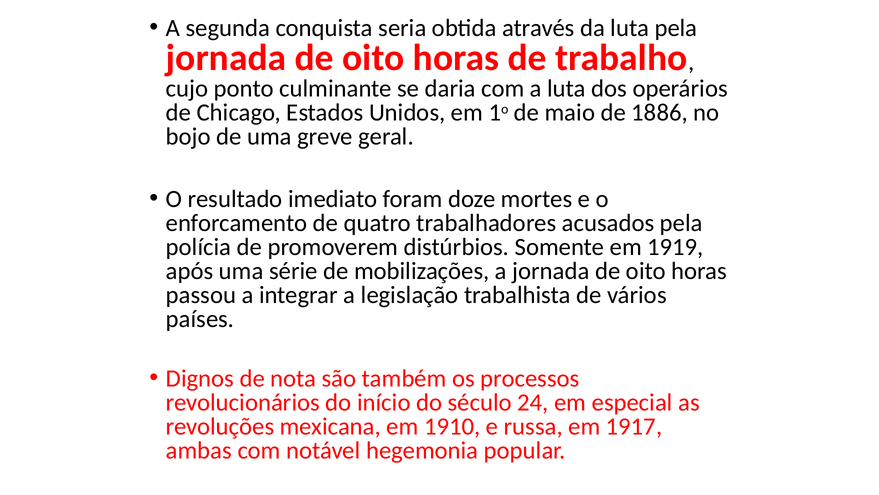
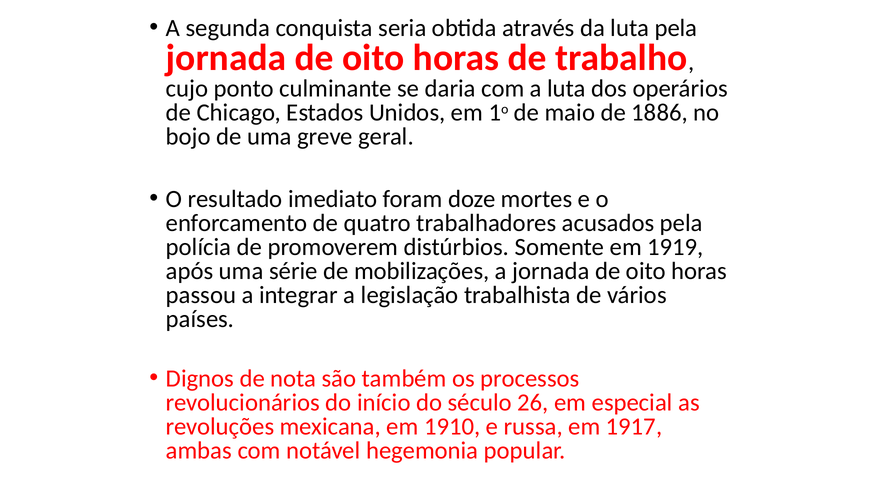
24: 24 -> 26 (533, 402)
